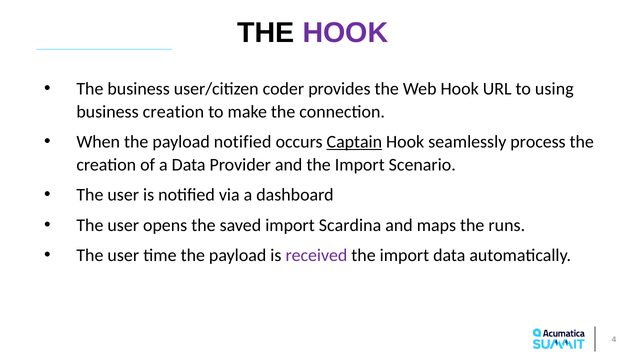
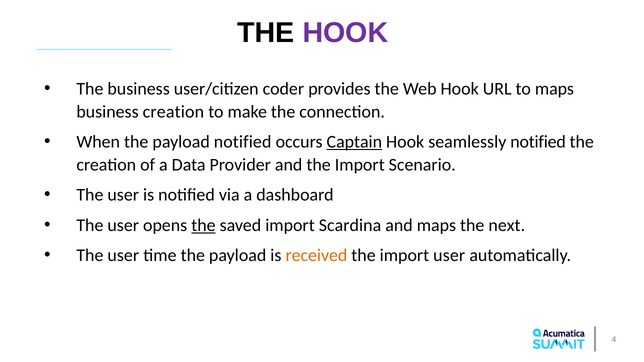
to using: using -> maps (554, 89)
seamlessly process: process -> notified (538, 142)
the underline: none -> present (203, 225)
runs: runs -> next (507, 225)
received colour: purple -> orange (316, 255)
import data: data -> user (449, 255)
